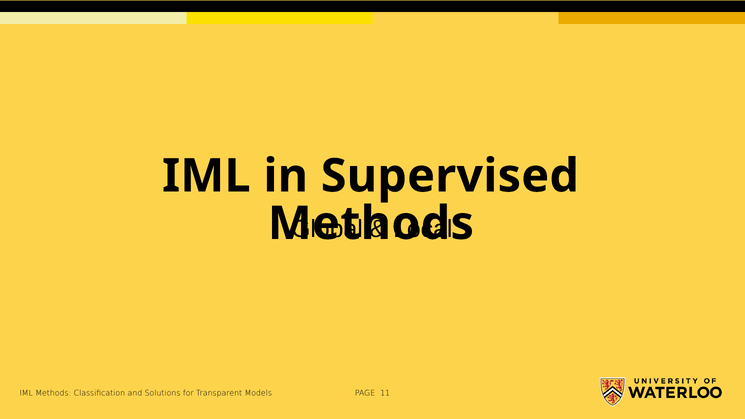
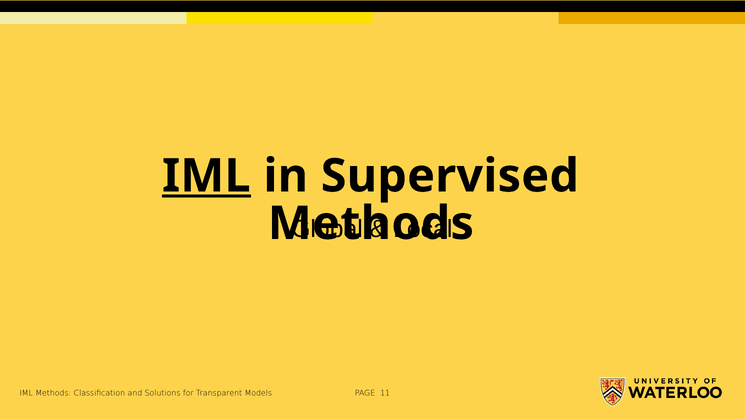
IML underline: none -> present (206, 176)
